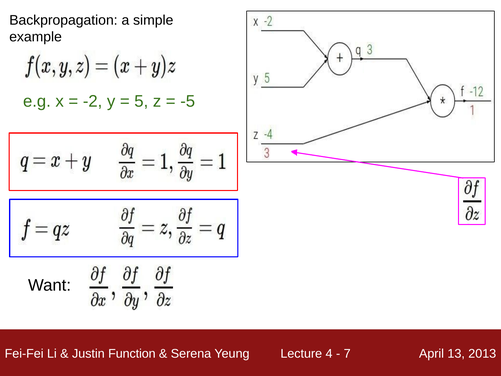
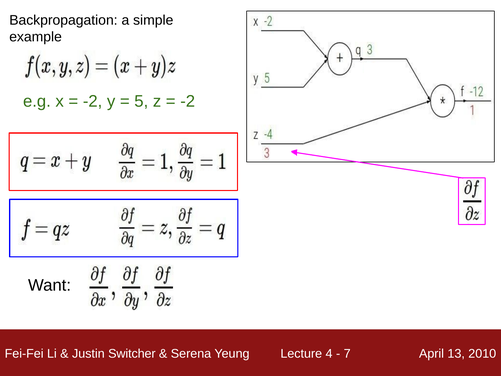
-5: -5 -> -2 (188, 101)
Function: Function -> Switcher (132, 354)
2013: 2013 -> 2010 (482, 354)
